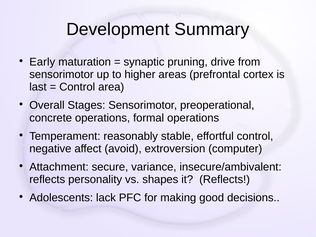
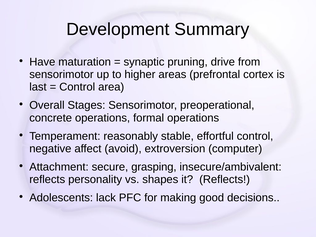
Early: Early -> Have (42, 62)
variance: variance -> grasping (154, 167)
